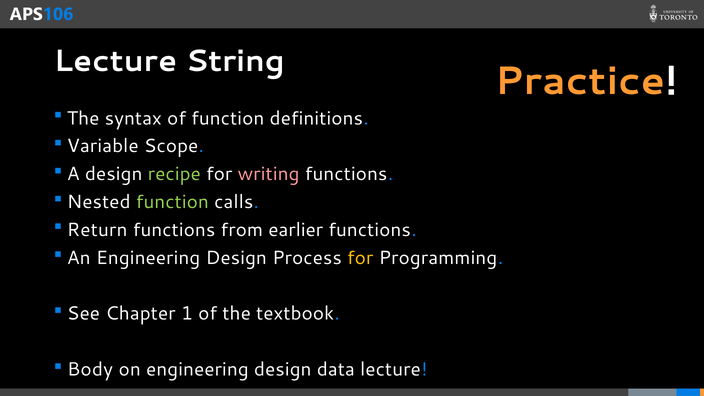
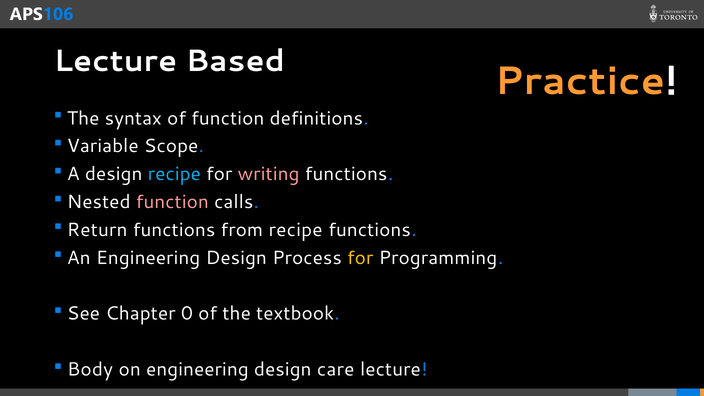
String: String -> Based (235, 61)
recipe colour: light green -> light blue (174, 174)
function colour: light green -> pink (172, 202)
from earlier: earlier -> recipe (296, 230)
1: 1 -> 0 (187, 314)
data: data -> care (336, 369)
